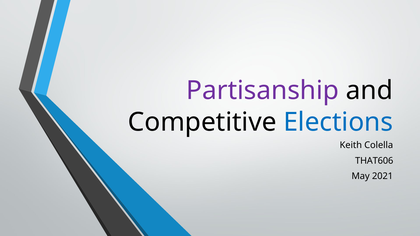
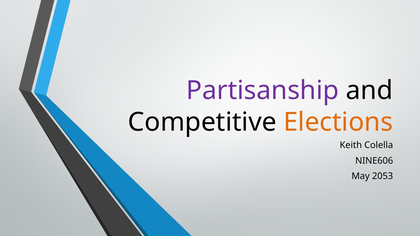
Elections colour: blue -> orange (338, 122)
THAT606: THAT606 -> NINE606 (374, 161)
2021: 2021 -> 2053 (383, 176)
